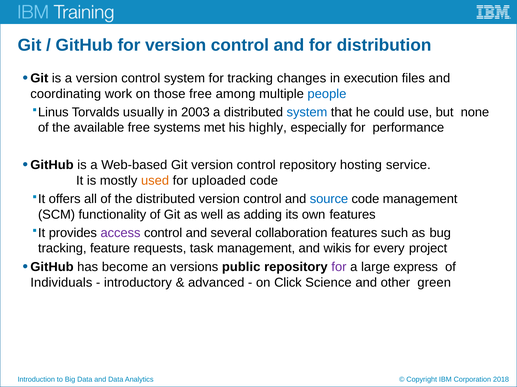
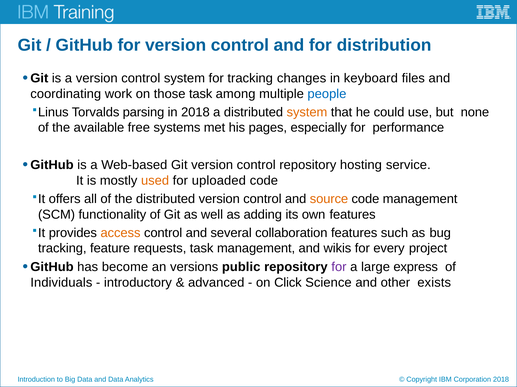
execution: execution -> keyboard (371, 78)
those free: free -> task (201, 94)
usually: usually -> parsing (143, 112)
in 2003: 2003 -> 2018 (195, 112)
system colour: blue -> orange (307, 112)
highly: highly -> pages (268, 128)
source colour: blue -> orange (329, 199)
access colour: purple -> orange (121, 233)
green: green -> exists (434, 283)
